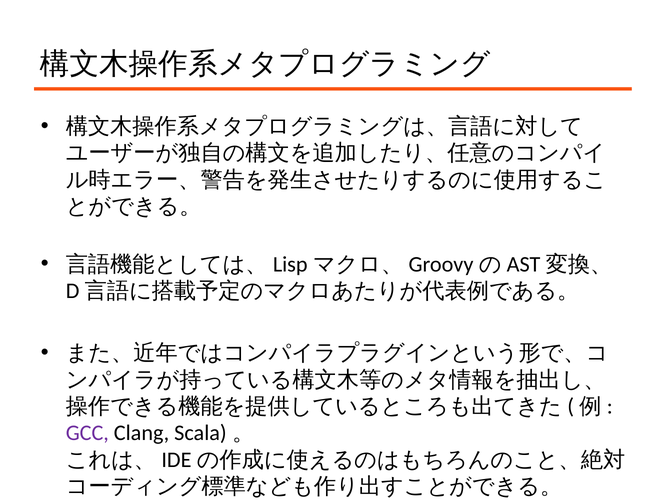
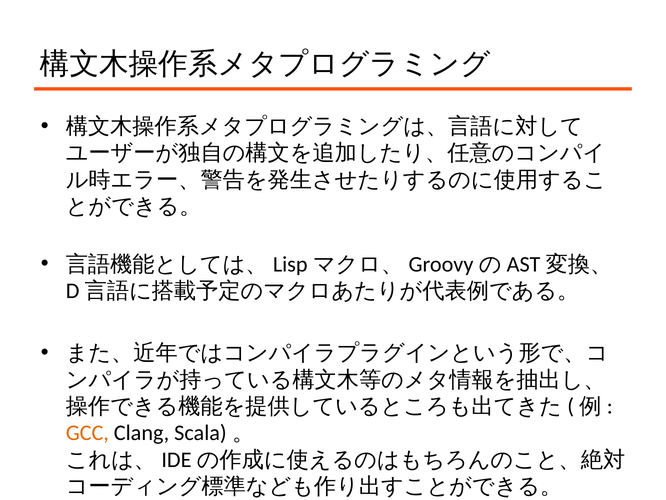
GCC colour: purple -> orange (87, 433)
